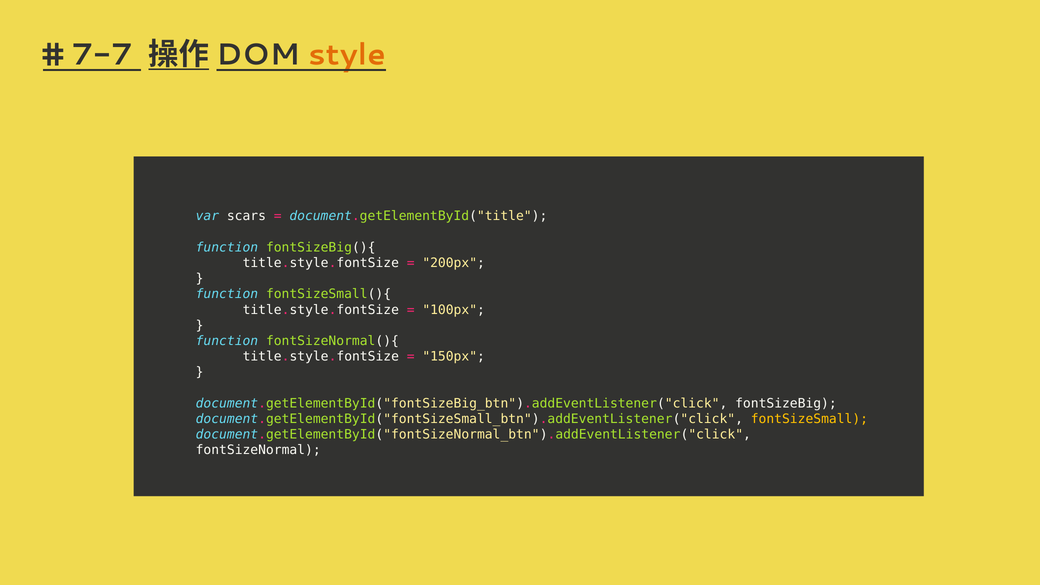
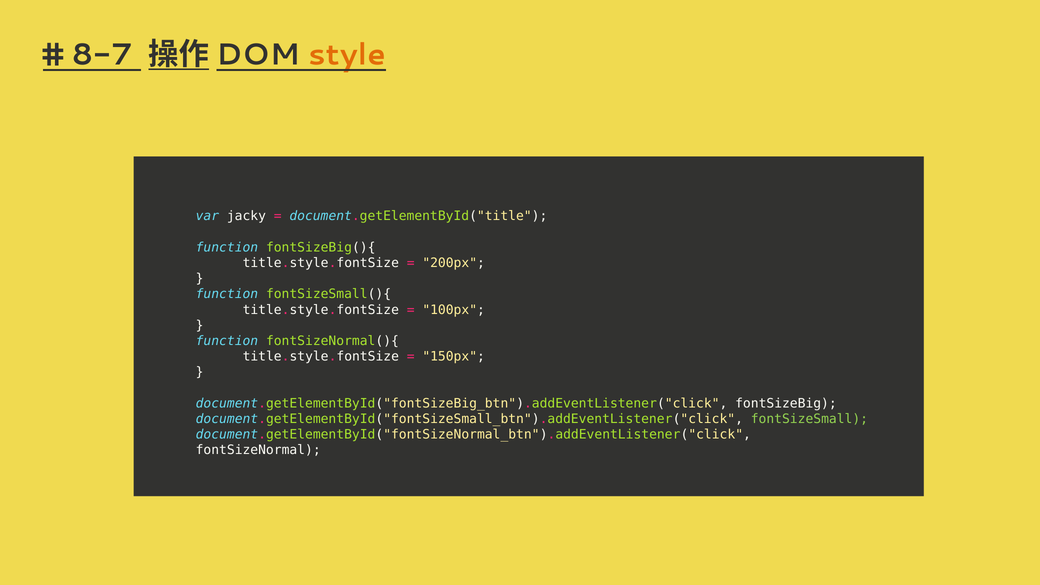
7-7: 7-7 -> 8-7 (102, 55)
scars: scars -> jacky (246, 216)
fontSizeSmall colour: yellow -> light green (809, 419)
